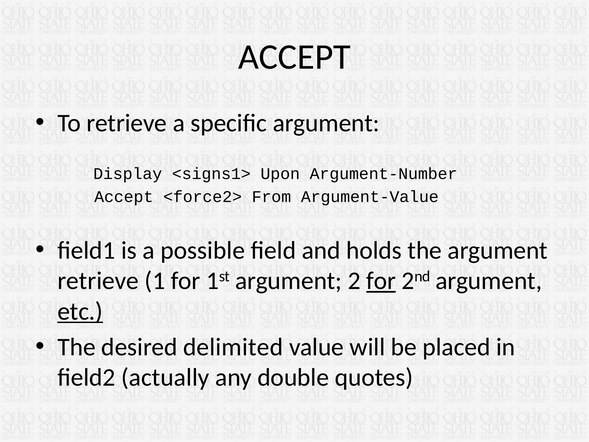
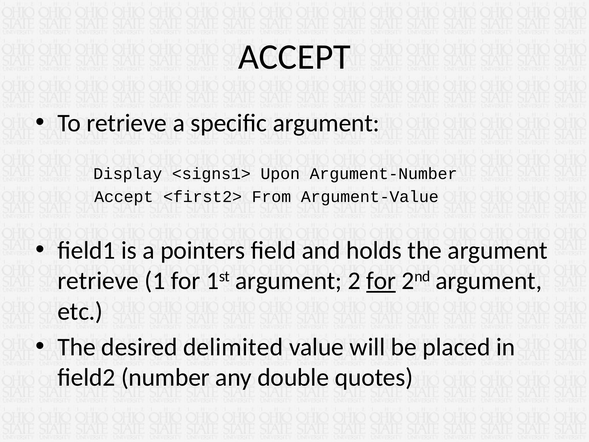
<force2>: <force2> -> <first2> (203, 197)
possible: possible -> pointers (203, 250)
etc underline: present -> none (80, 311)
actually: actually -> number (165, 377)
